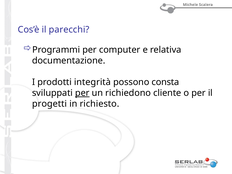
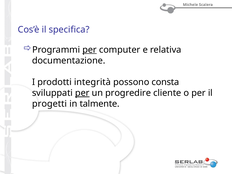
parecchi: parecchi -> specifica (69, 30)
per underline: none -> present (90, 50)
richiedono: richiedono -> progredire (128, 93)
richiesto: richiesto -> talmente (100, 104)
